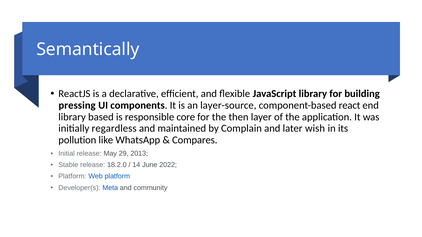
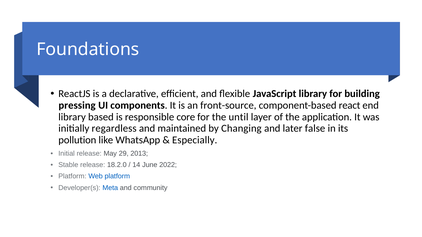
Semantically: Semantically -> Foundations (88, 49)
layer-source: layer-source -> front-source (228, 105)
then: then -> until (239, 117)
Complain: Complain -> Changing (241, 129)
wish: wish -> false (315, 129)
Compares: Compares -> Especially (195, 140)
